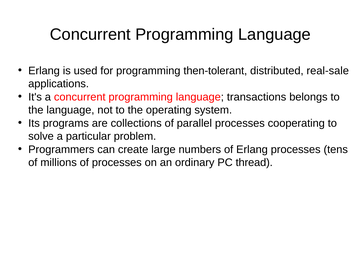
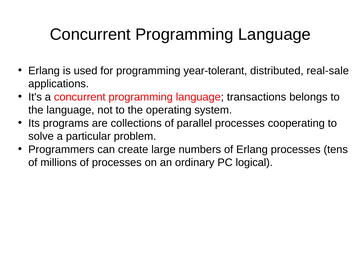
then-tolerant: then-tolerant -> year-tolerant (215, 71)
thread: thread -> logical (254, 162)
